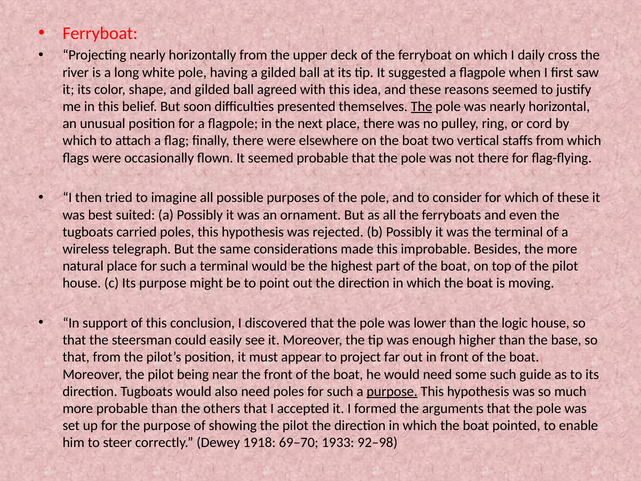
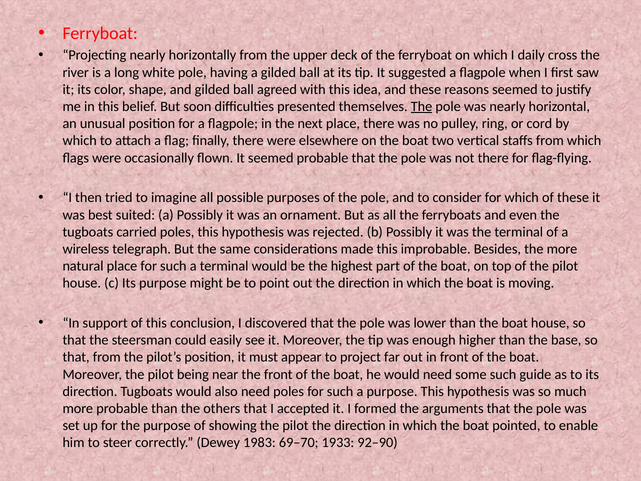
than the logic: logic -> boat (515, 323)
purpose underline: present -> none (392, 391)
1918: 1918 -> 1983 (259, 443)
92–98: 92–98 -> 92–90 (378, 443)
